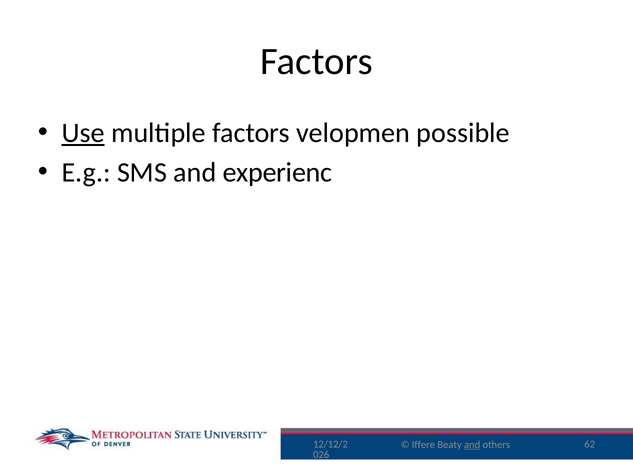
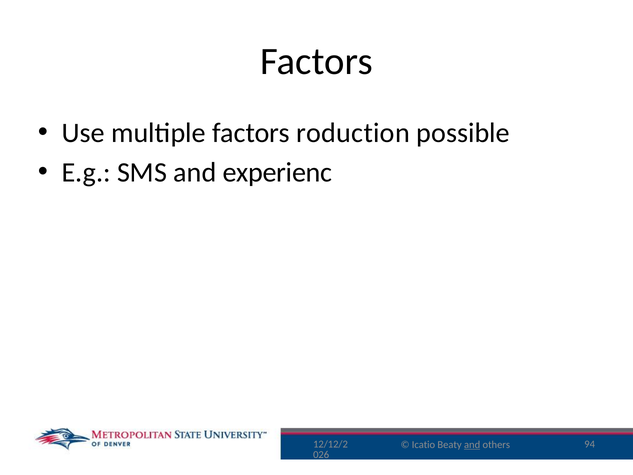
Use underline: present -> none (83, 133)
velopmen: velopmen -> roduction (353, 133)
Iffere: Iffere -> Icatio (423, 444)
62: 62 -> 94 (590, 444)
